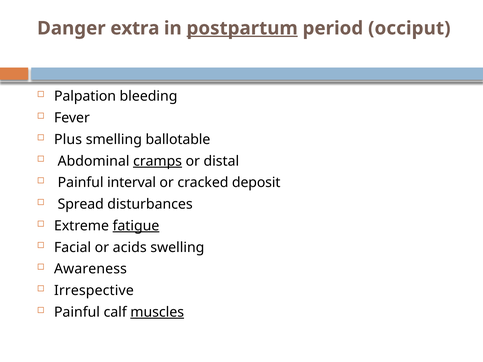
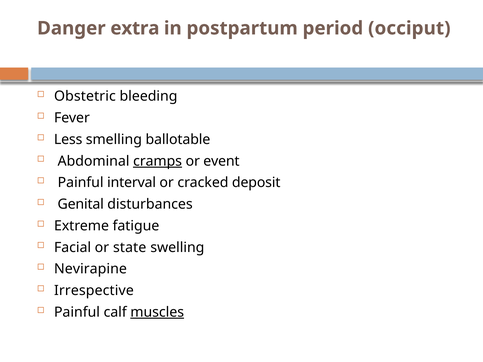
postpartum underline: present -> none (242, 28)
Palpation: Palpation -> Obstetric (85, 96)
Plus: Plus -> Less (68, 140)
distal: distal -> event (221, 161)
Spread: Spread -> Genital (81, 204)
fatigue underline: present -> none (136, 226)
acids: acids -> state (130, 248)
Awareness: Awareness -> Nevirapine (90, 269)
